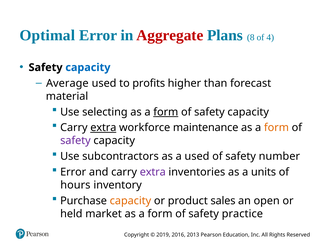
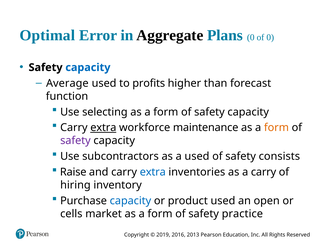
Aggregate colour: red -> black (170, 35)
Plans 8: 8 -> 0 (251, 37)
of 4: 4 -> 0 (270, 37)
material: material -> function (67, 96)
form underline: present -> none (166, 112)
number: number -> consists (279, 156)
Error: Error -> Raise (73, 172)
extra colour: purple -> blue (153, 172)
a units: units -> carry (264, 172)
hours: hours -> hiring (75, 185)
capacity colour: orange -> blue (130, 201)
product sales: sales -> used (223, 201)
held: held -> cells (71, 214)
